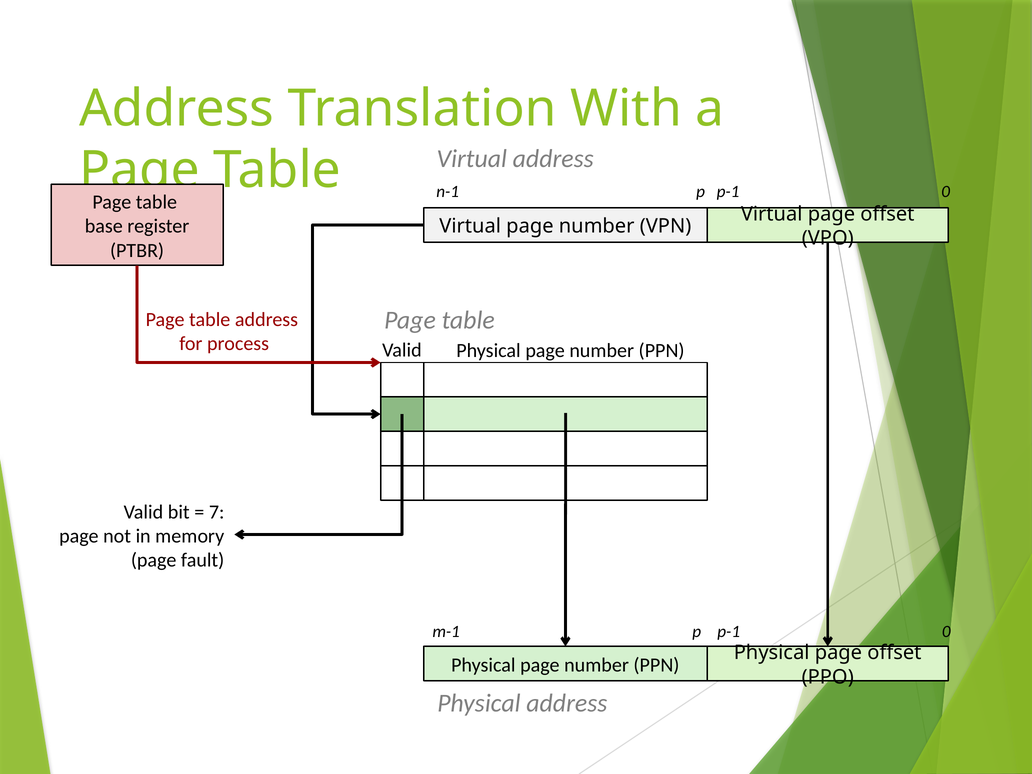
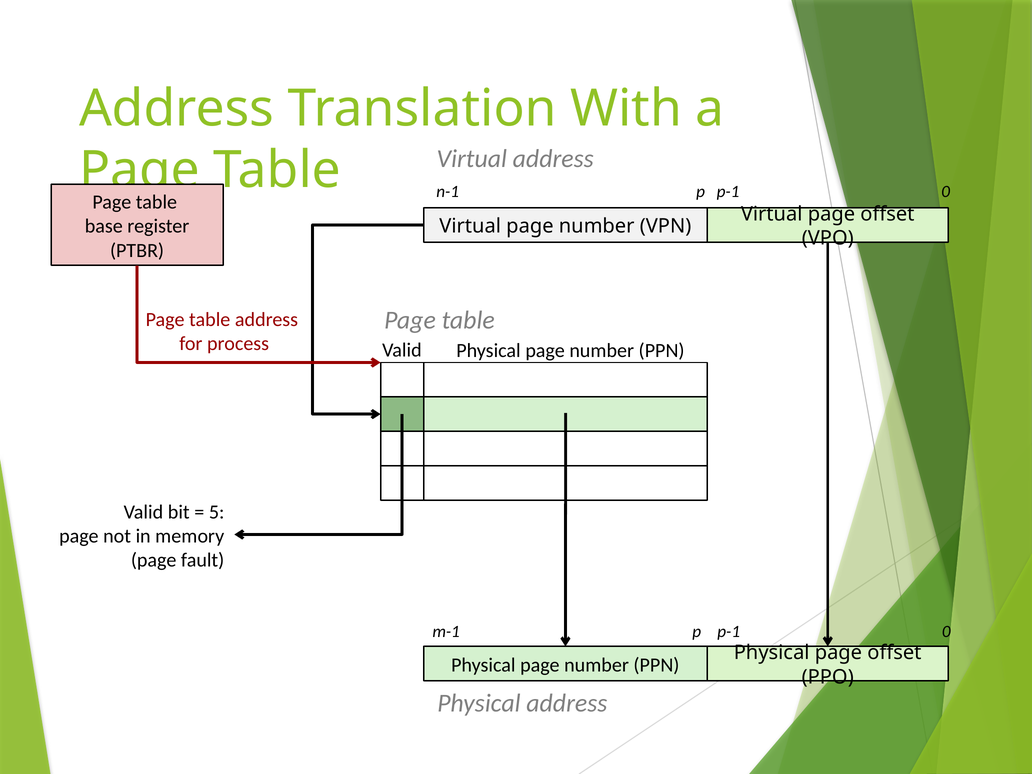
7: 7 -> 5 (217, 512)
